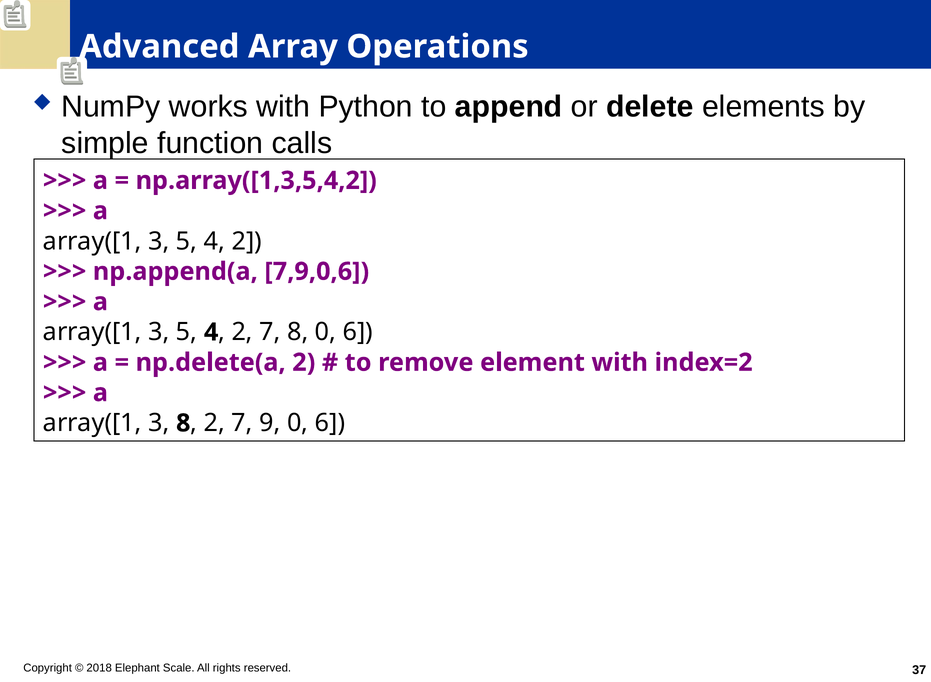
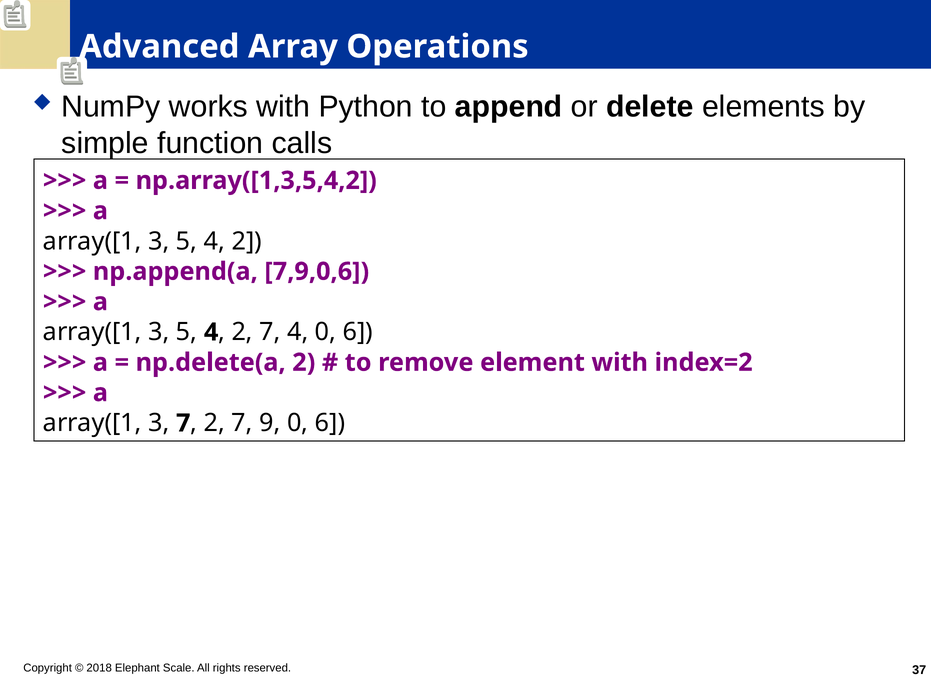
7 8: 8 -> 4 (298, 332)
3 8: 8 -> 7 (183, 423)
